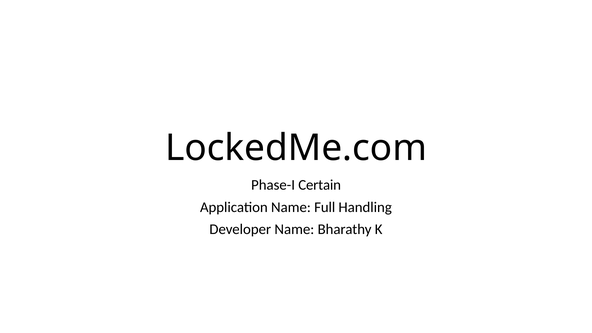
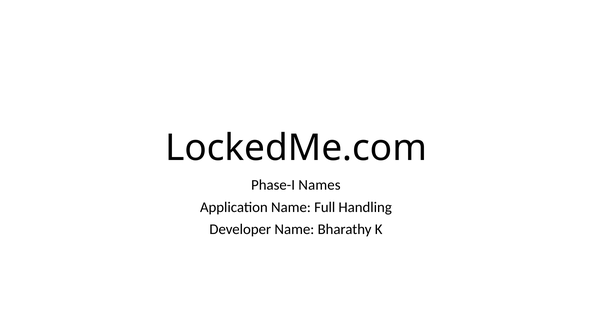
Certain: Certain -> Names (319, 185)
